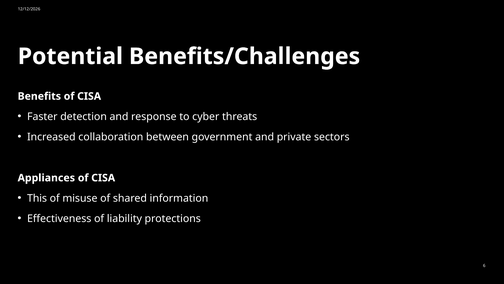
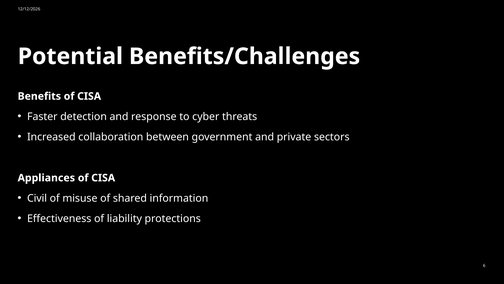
This: This -> Civil (37, 198)
